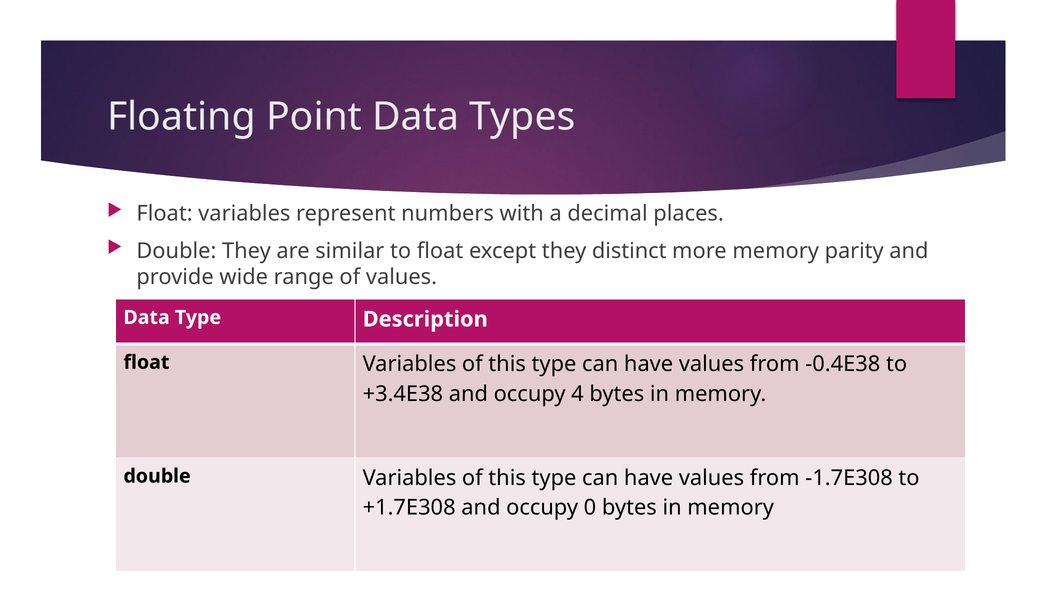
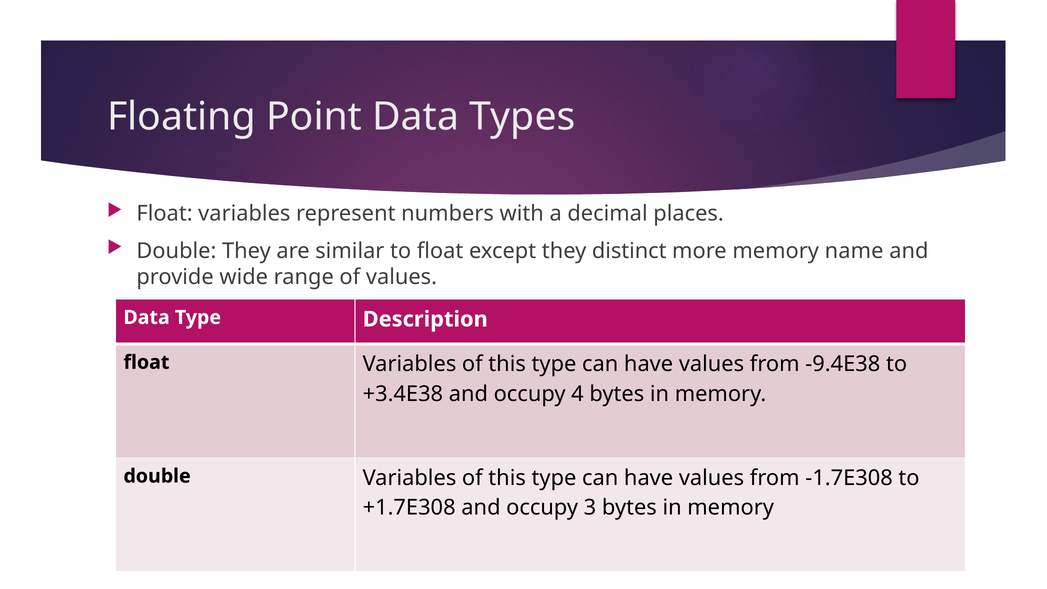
parity: parity -> name (854, 251)
-0.4E38: -0.4E38 -> -9.4E38 (843, 364)
0: 0 -> 3 (590, 508)
